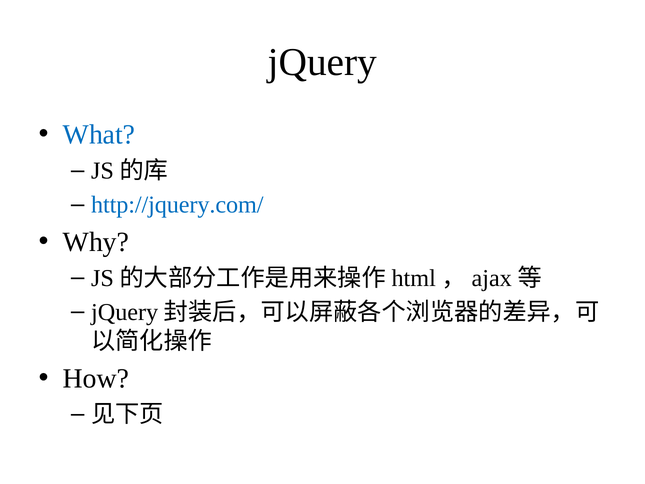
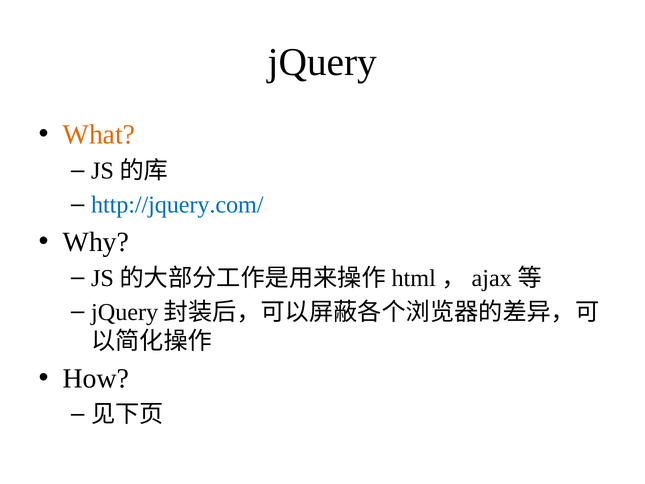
What colour: blue -> orange (99, 135)
